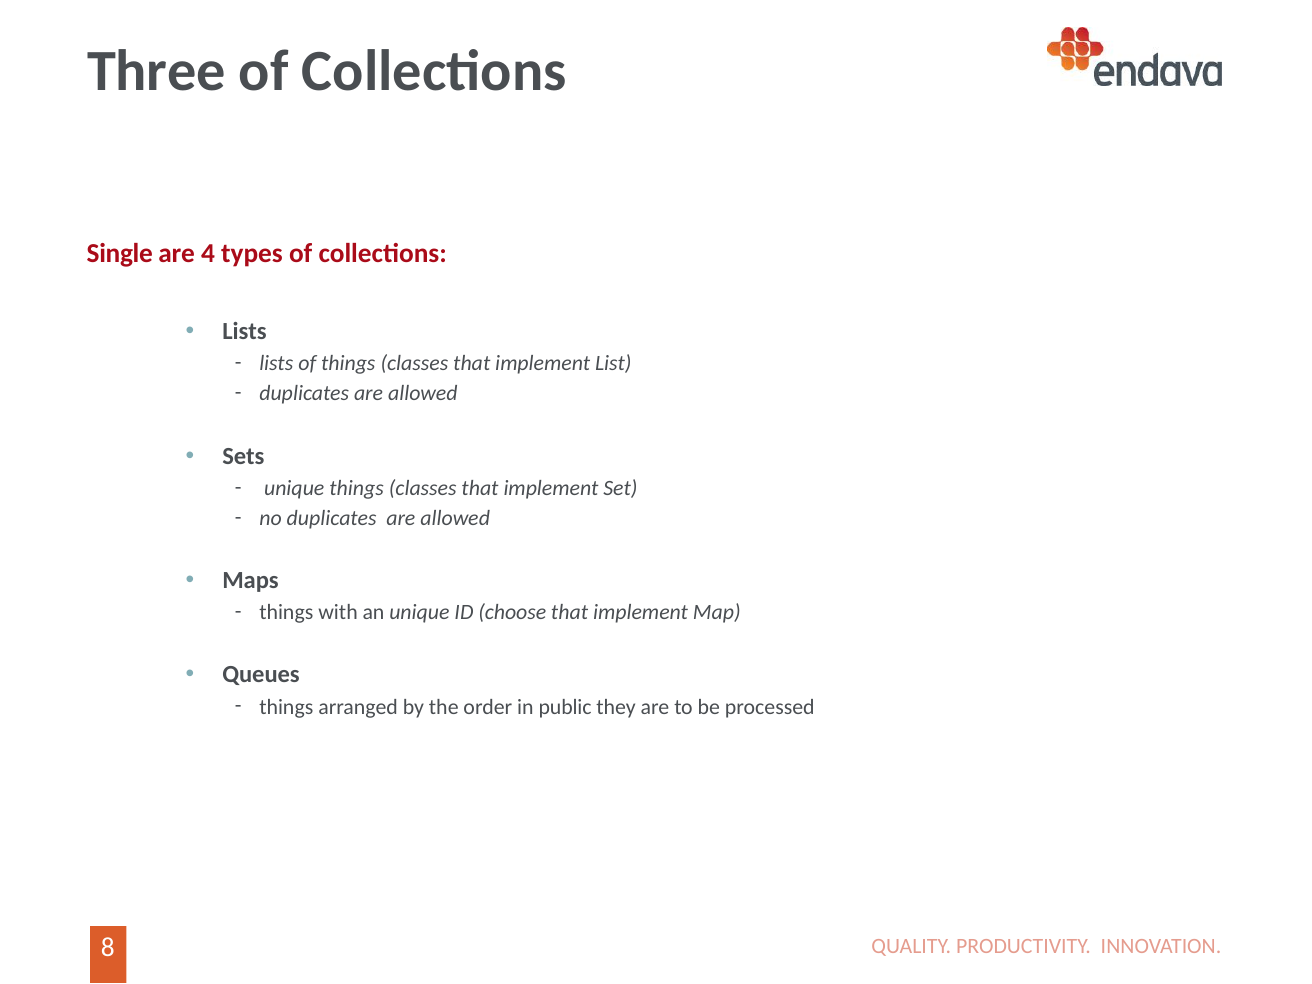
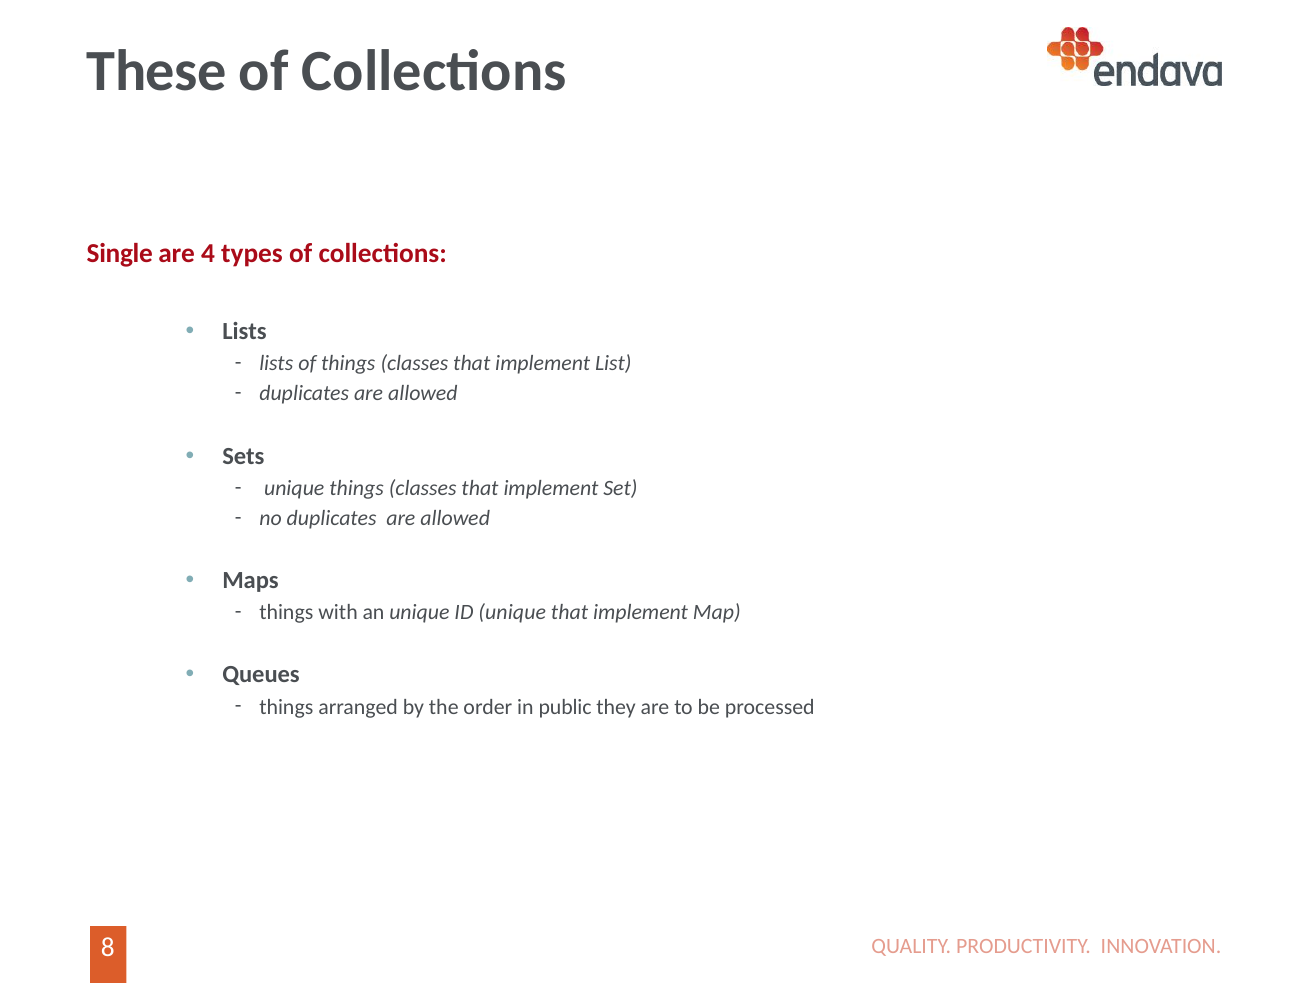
Three: Three -> These (157, 71)
ID choose: choose -> unique (512, 613)
